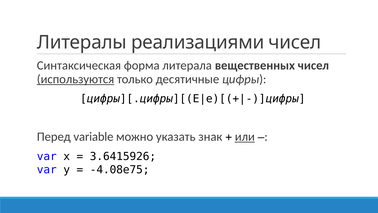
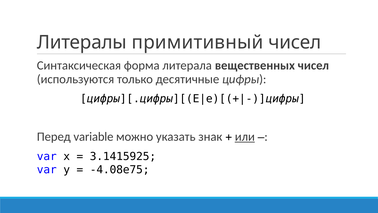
реализациями: реализациями -> примитивный (198, 42)
используются underline: present -> none (76, 79)
3.6415926: 3.6415926 -> 3.1415925 (123, 156)
